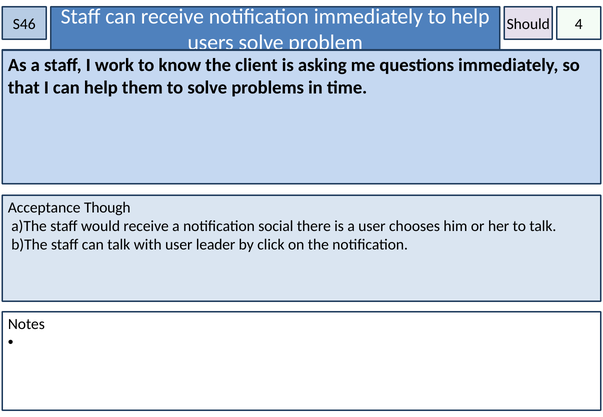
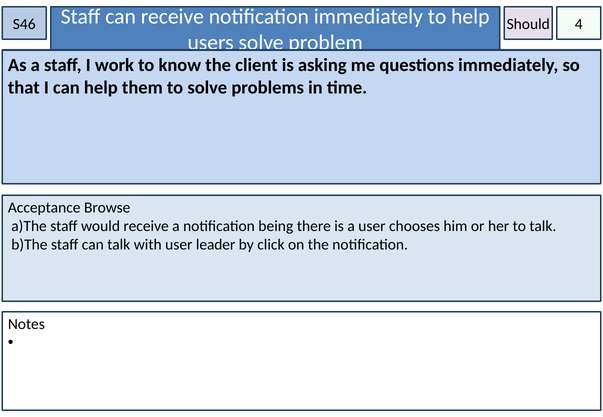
Though: Though -> Browse (107, 208)
social: social -> being (276, 226)
